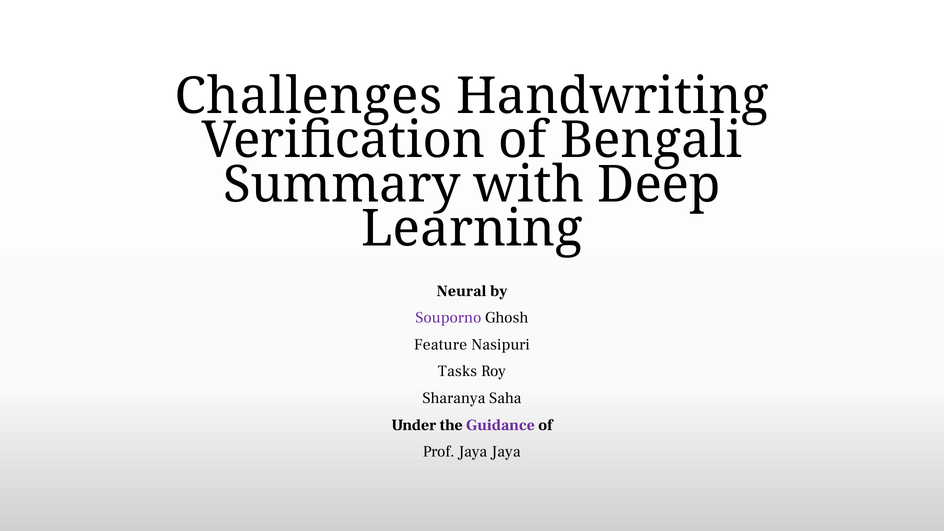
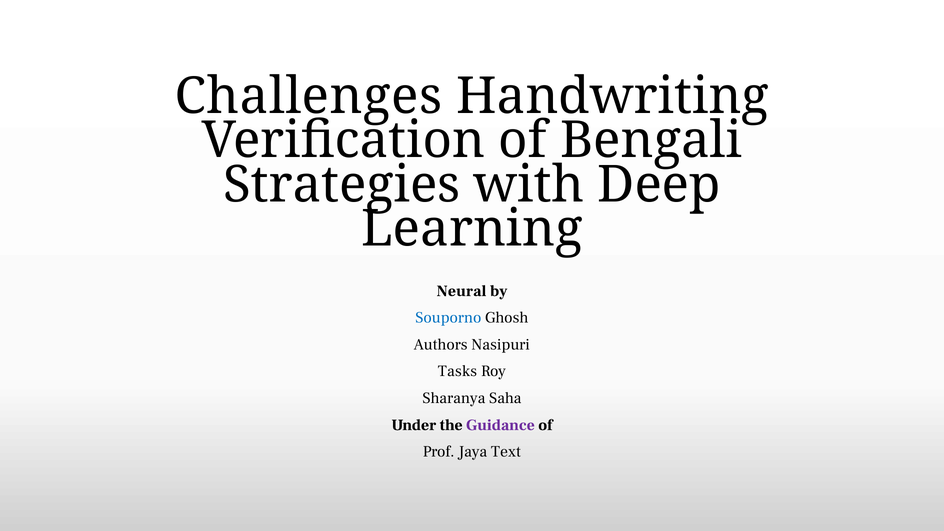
Summary: Summary -> Strategies (342, 185)
Souporno colour: purple -> blue (448, 318)
Feature: Feature -> Authors (441, 344)
Jaya Jaya: Jaya -> Text (506, 452)
